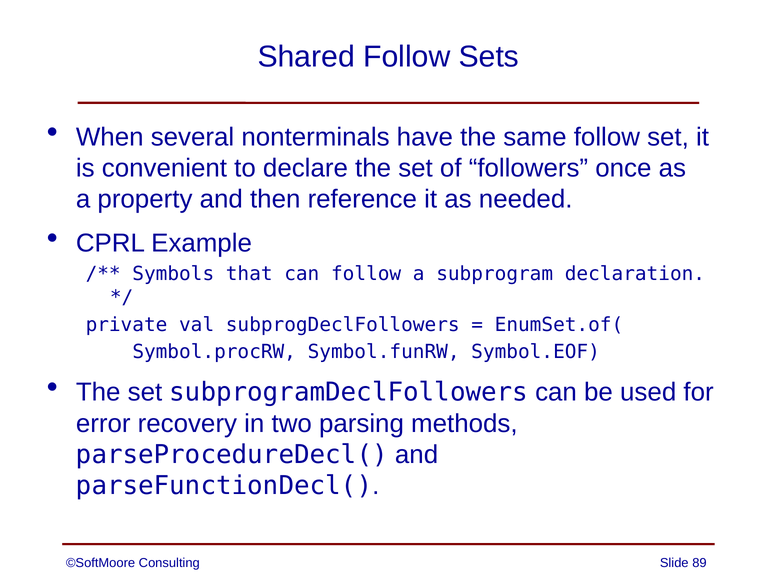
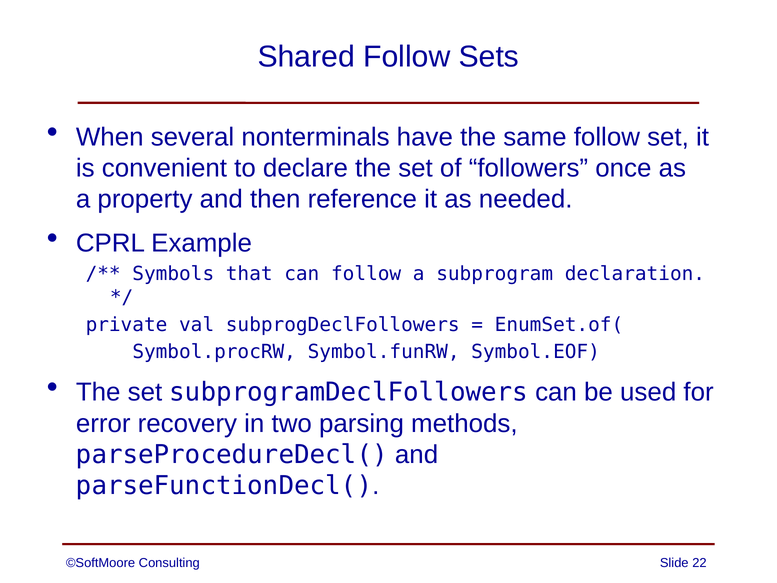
89: 89 -> 22 (699, 563)
